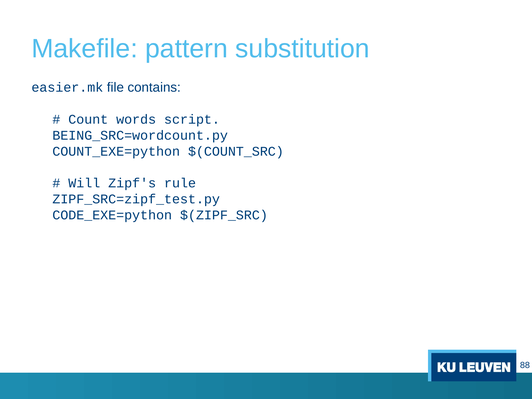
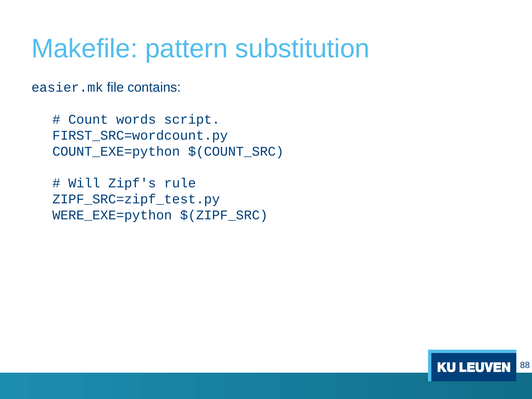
BEING_SRC=wordcount.py: BEING_SRC=wordcount.py -> FIRST_SRC=wordcount.py (140, 135)
CODE_EXE=python: CODE_EXE=python -> WERE_EXE=python (112, 215)
